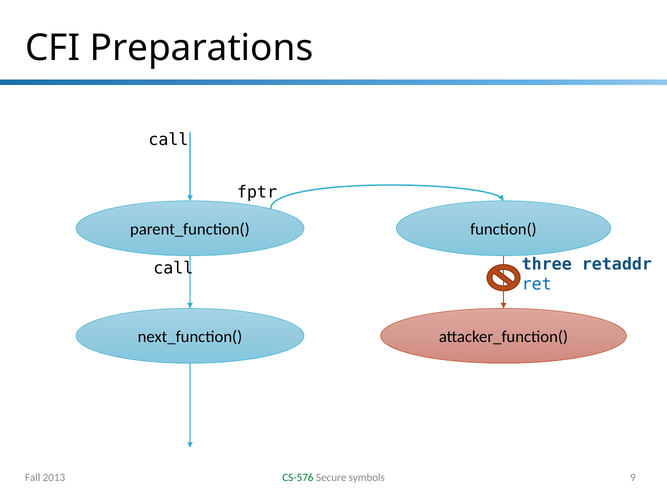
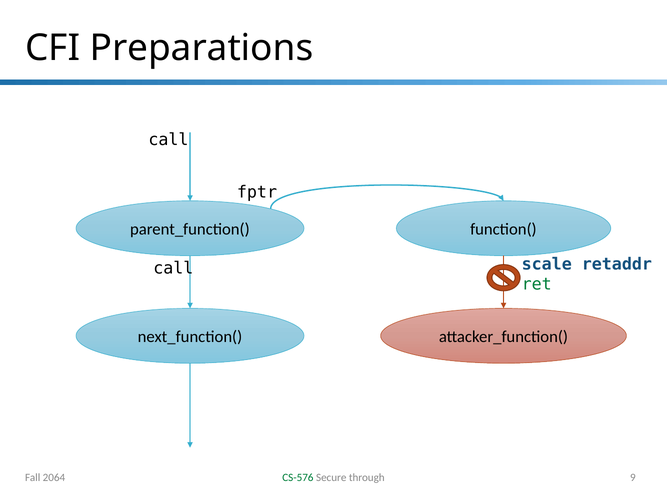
three: three -> scale (547, 264)
ret colour: blue -> green (537, 284)
symbols: symbols -> through (367, 478)
2013: 2013 -> 2064 (54, 478)
